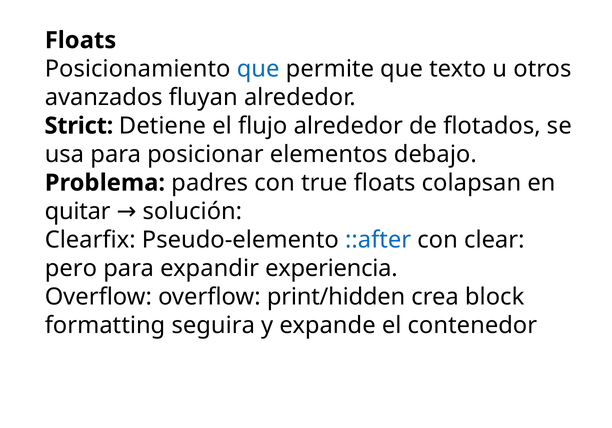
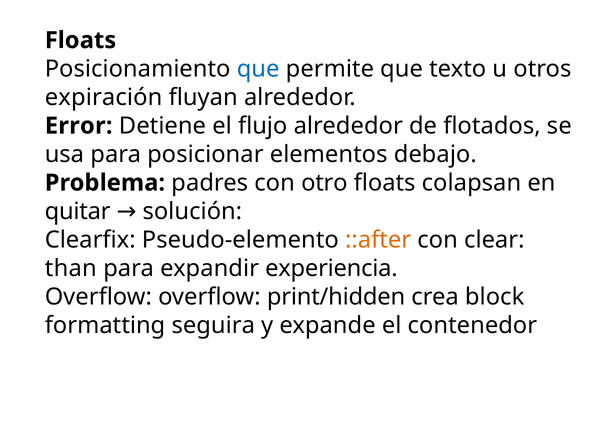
avanzados: avanzados -> expiración (104, 97)
Strict: Strict -> Error (79, 126)
true: true -> otro (324, 183)
::after colour: blue -> orange (378, 240)
pero: pero -> than (71, 268)
